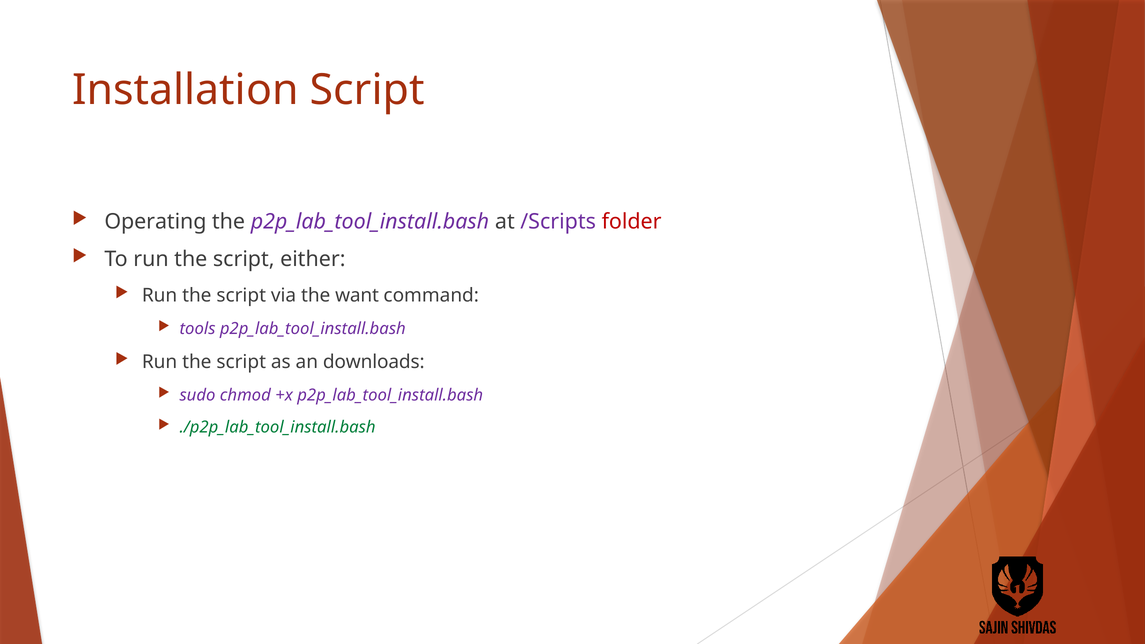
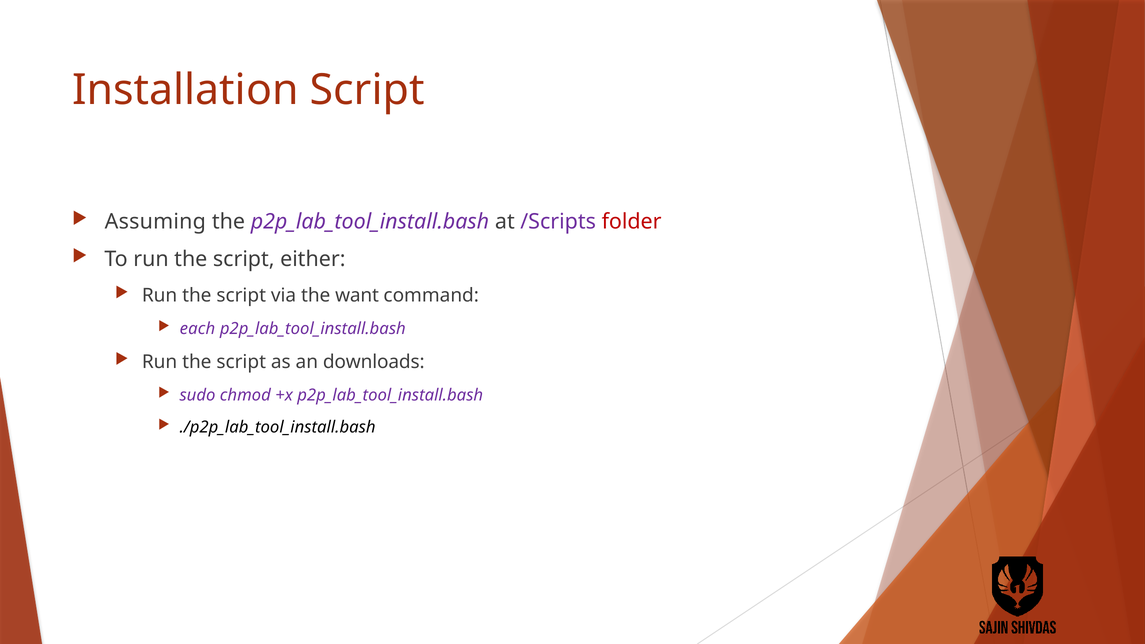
Operating: Operating -> Assuming (155, 222)
tools: tools -> each (197, 329)
./p2p_lab_tool_install.bash colour: green -> black (278, 427)
